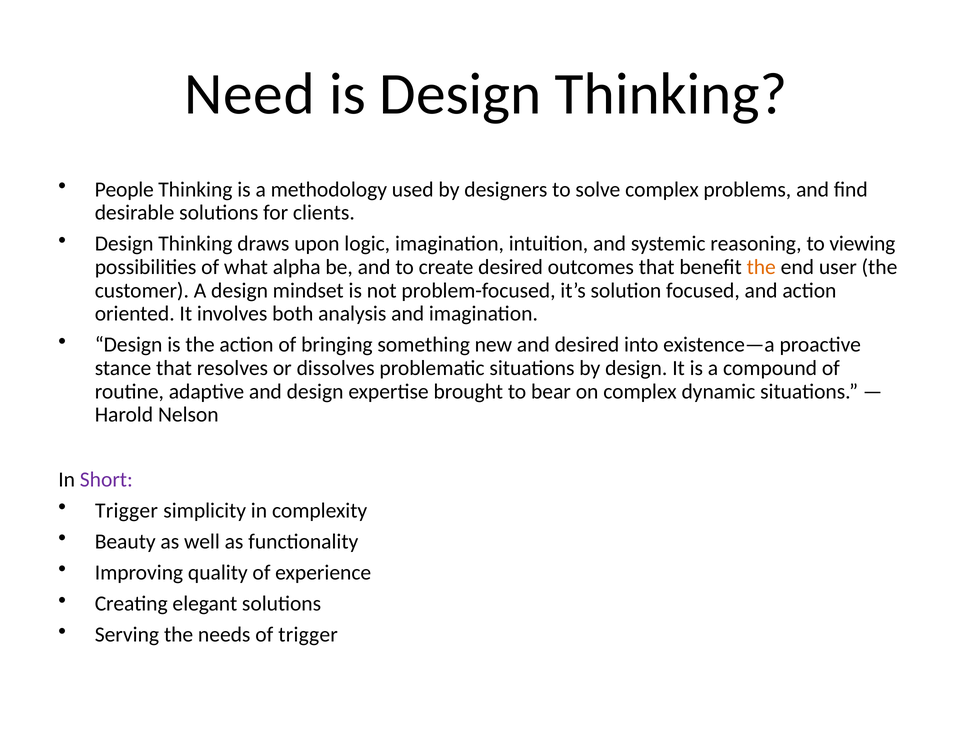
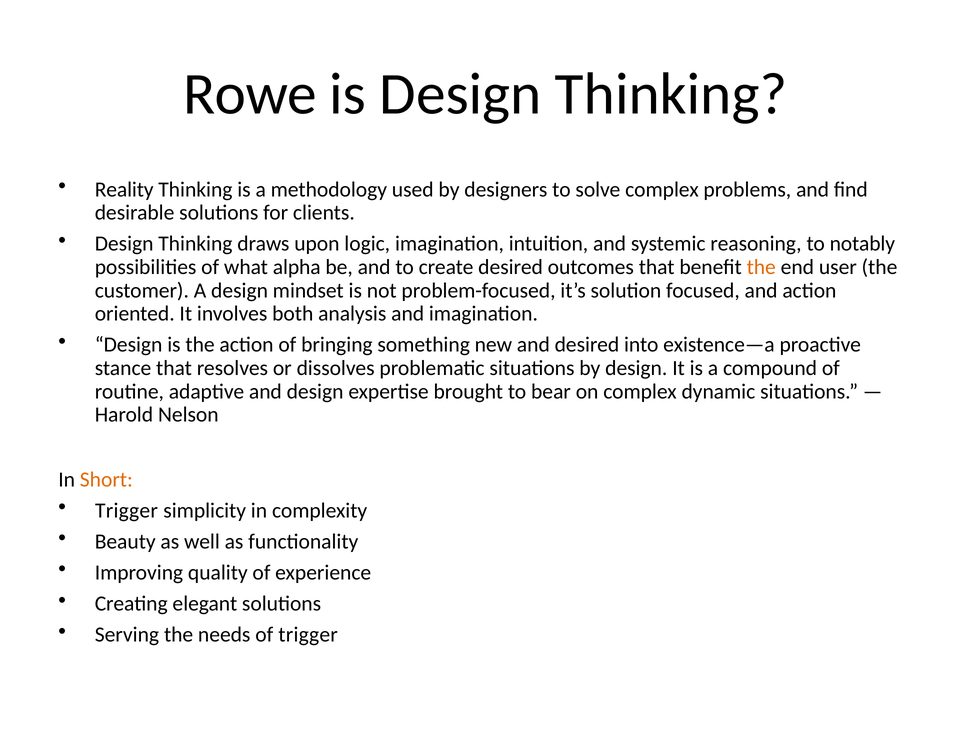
Need: Need -> Rowe (250, 94)
People: People -> Reality (124, 189)
viewing: viewing -> notably (862, 244)
Short colour: purple -> orange (106, 479)
